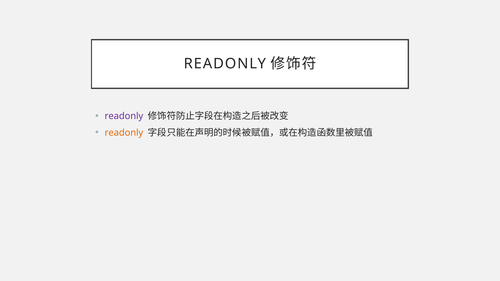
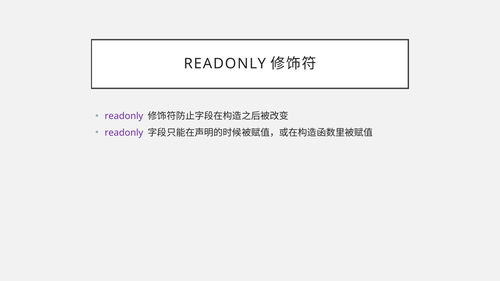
readonly colour: orange -> purple (124, 133)
